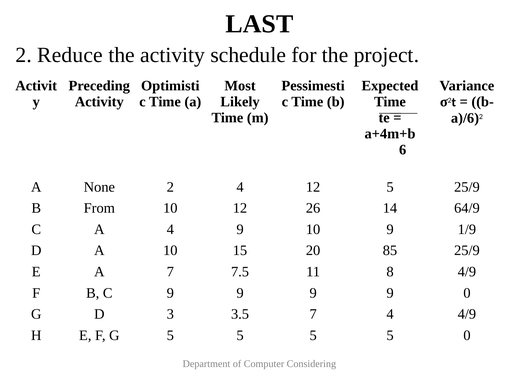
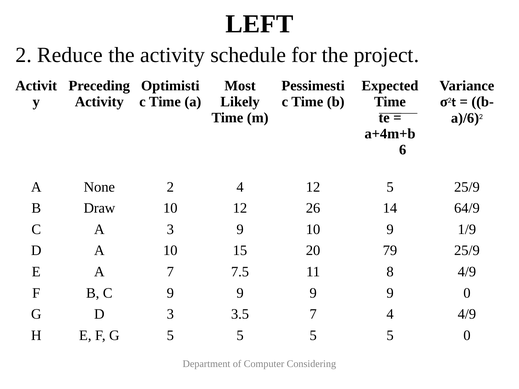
LAST: LAST -> LEFT (259, 24)
From: From -> Draw (99, 208)
A 4: 4 -> 3 (170, 230)
85: 85 -> 79 (390, 251)
